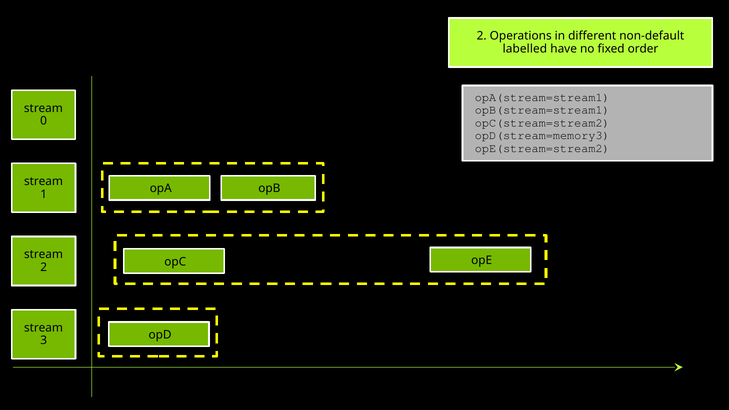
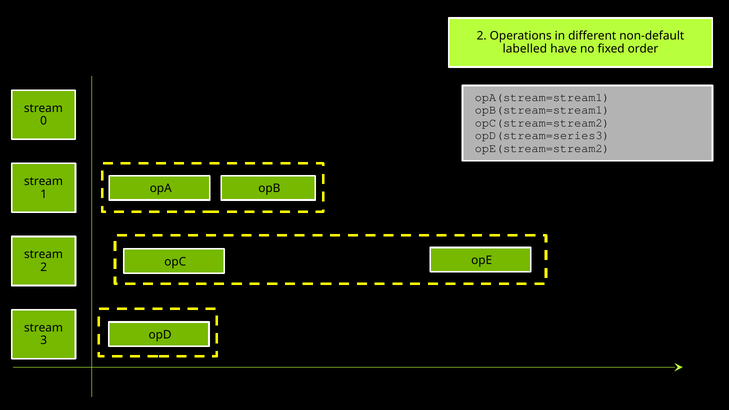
opD(stream=memory3: opD(stream=memory3 -> opD(stream=series3 (542, 135)
